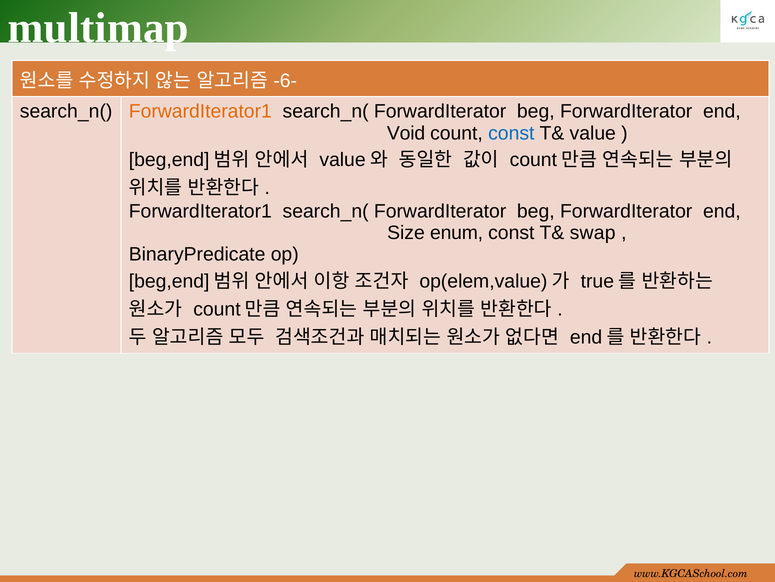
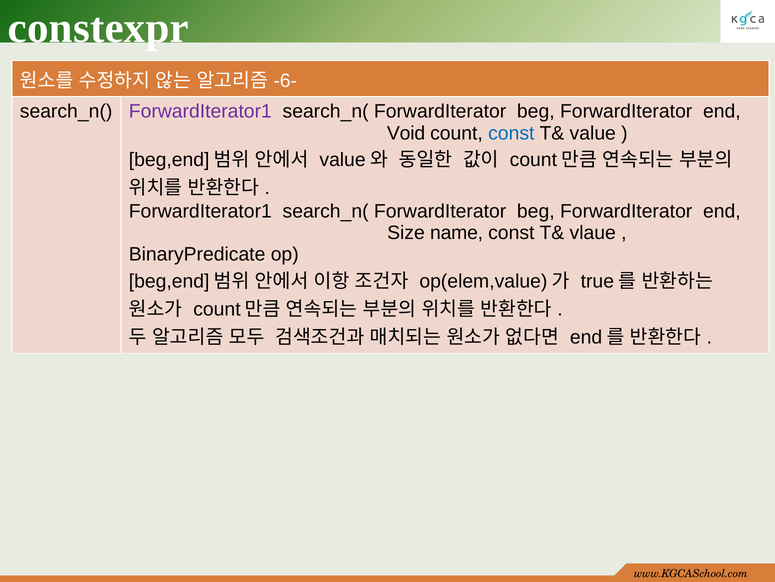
multimap: multimap -> constexpr (98, 28)
ForwardIterator1 colour: orange -> purple (200, 111)
enum: enum -> name (457, 233)
swap: swap -> vlaue (593, 233)
